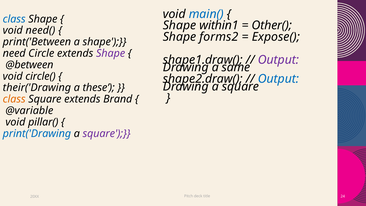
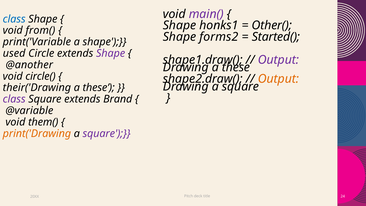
main( colour: blue -> purple (206, 14)
within1: within1 -> honks1 (219, 25)
need(: need( -> from( (40, 30)
Expose(: Expose( -> Started( (276, 37)
print('Between: print('Between -> print('Variable (37, 42)
need: need -> used (14, 53)
@between: @between -> @another (29, 65)
same: same -> these (236, 67)
Output colour: blue -> orange (278, 79)
class colour: orange -> purple (14, 99)
pillar(: pillar( -> them( (43, 122)
print('Drawing colour: blue -> orange (37, 133)
